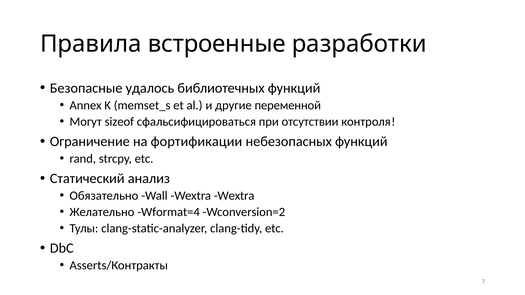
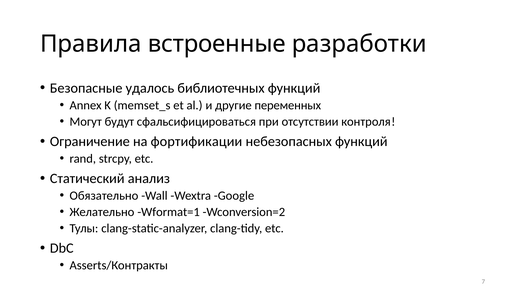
переменной: переменной -> переменных (288, 105)
sizeof: sizeof -> будут (119, 122)
Wextra Wextra: Wextra -> Google (234, 196)
Wformat=4: Wformat=4 -> Wformat=1 (169, 212)
